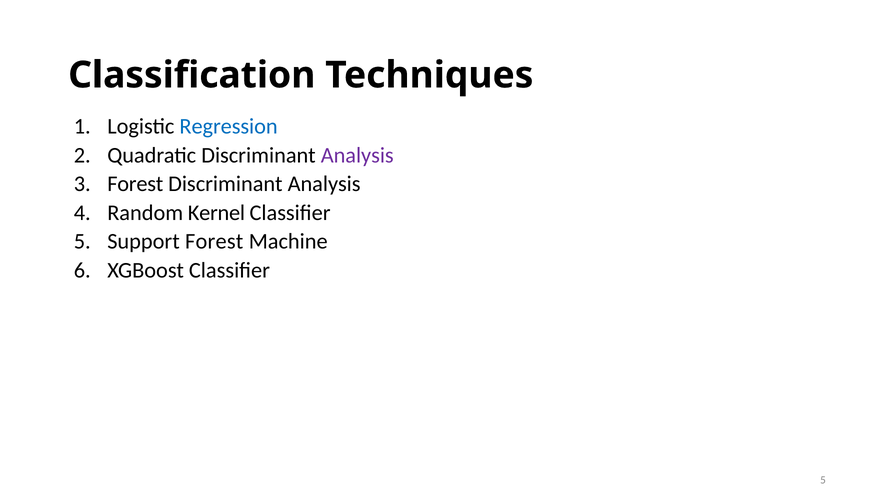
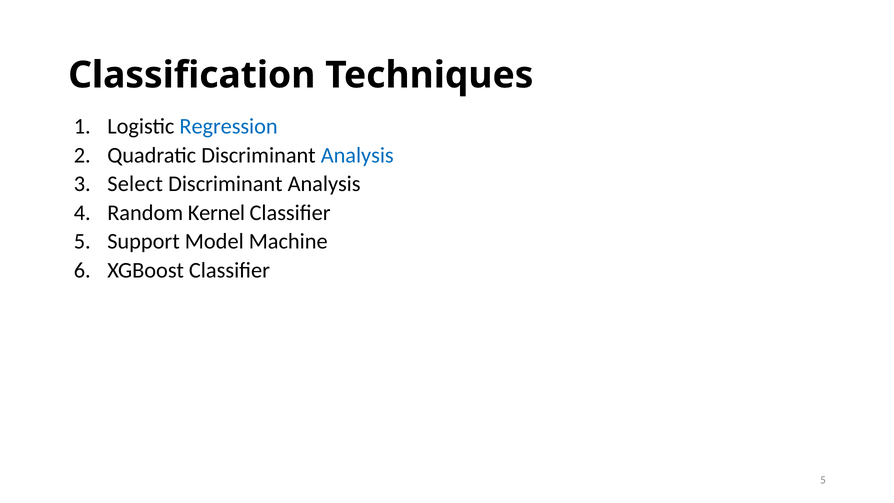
Analysis colour: purple -> blue (357, 155)
Forest: Forest -> Select (135, 184)
Support Forest: Forest -> Model (214, 241)
